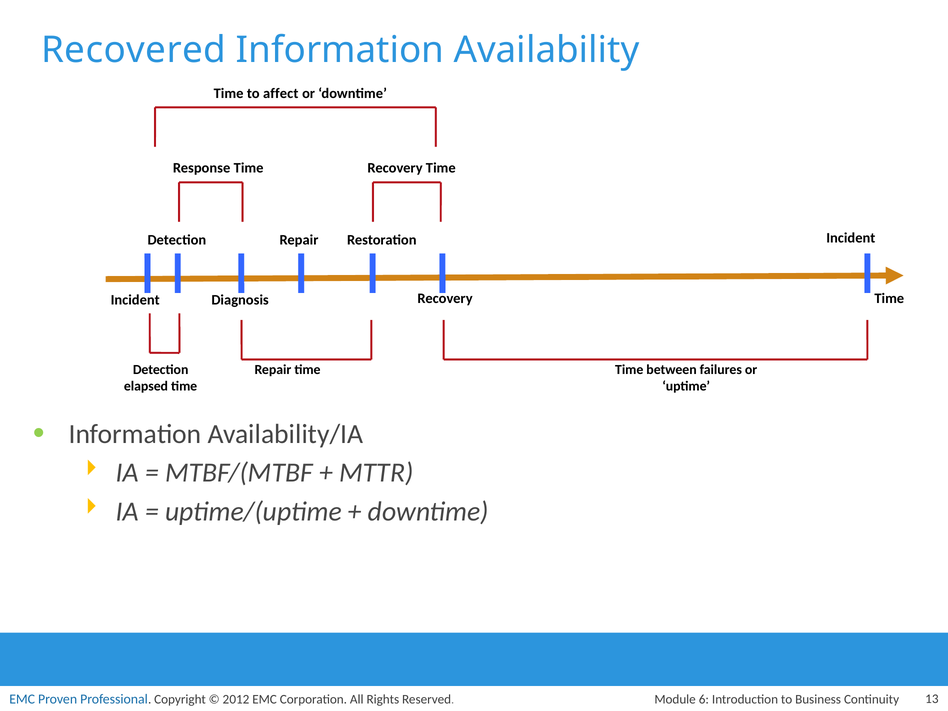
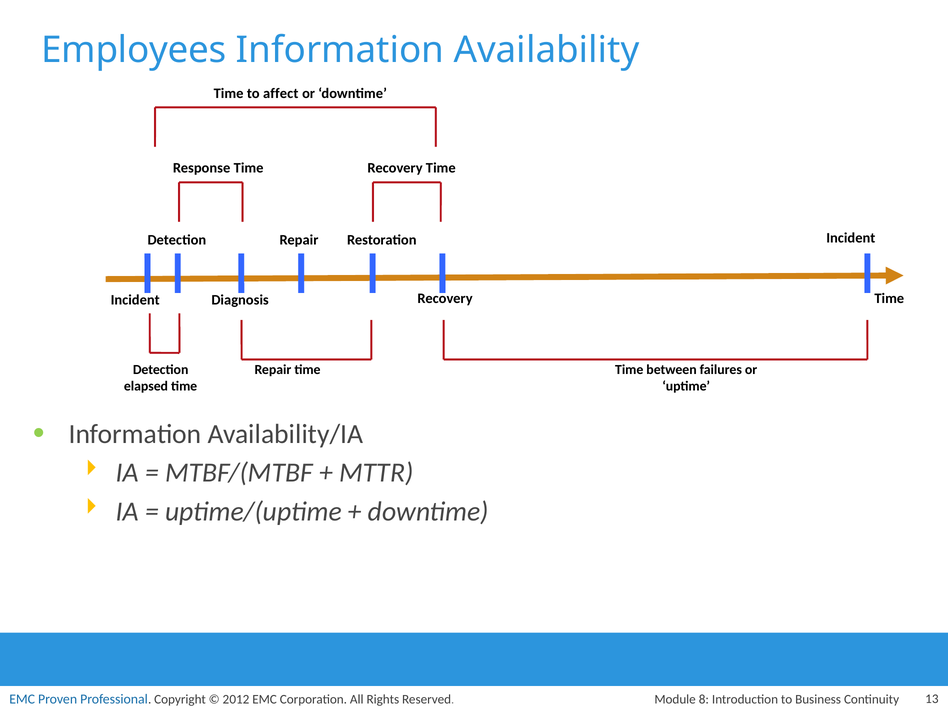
Recovered: Recovered -> Employees (134, 50)
6: 6 -> 8 (704, 699)
